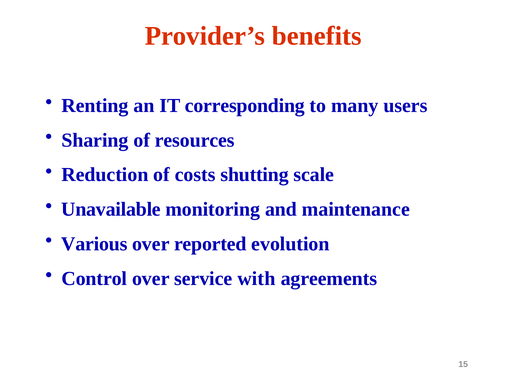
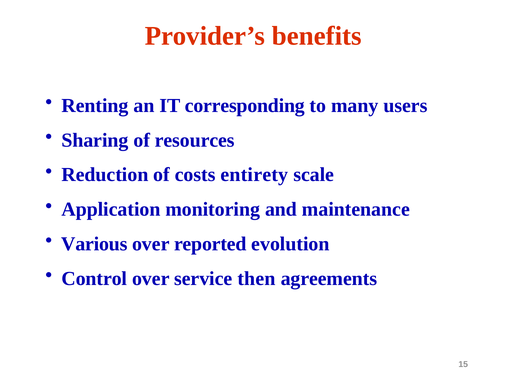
shutting: shutting -> entirety (254, 175)
Unavailable: Unavailable -> Application (111, 209)
with: with -> then (256, 279)
